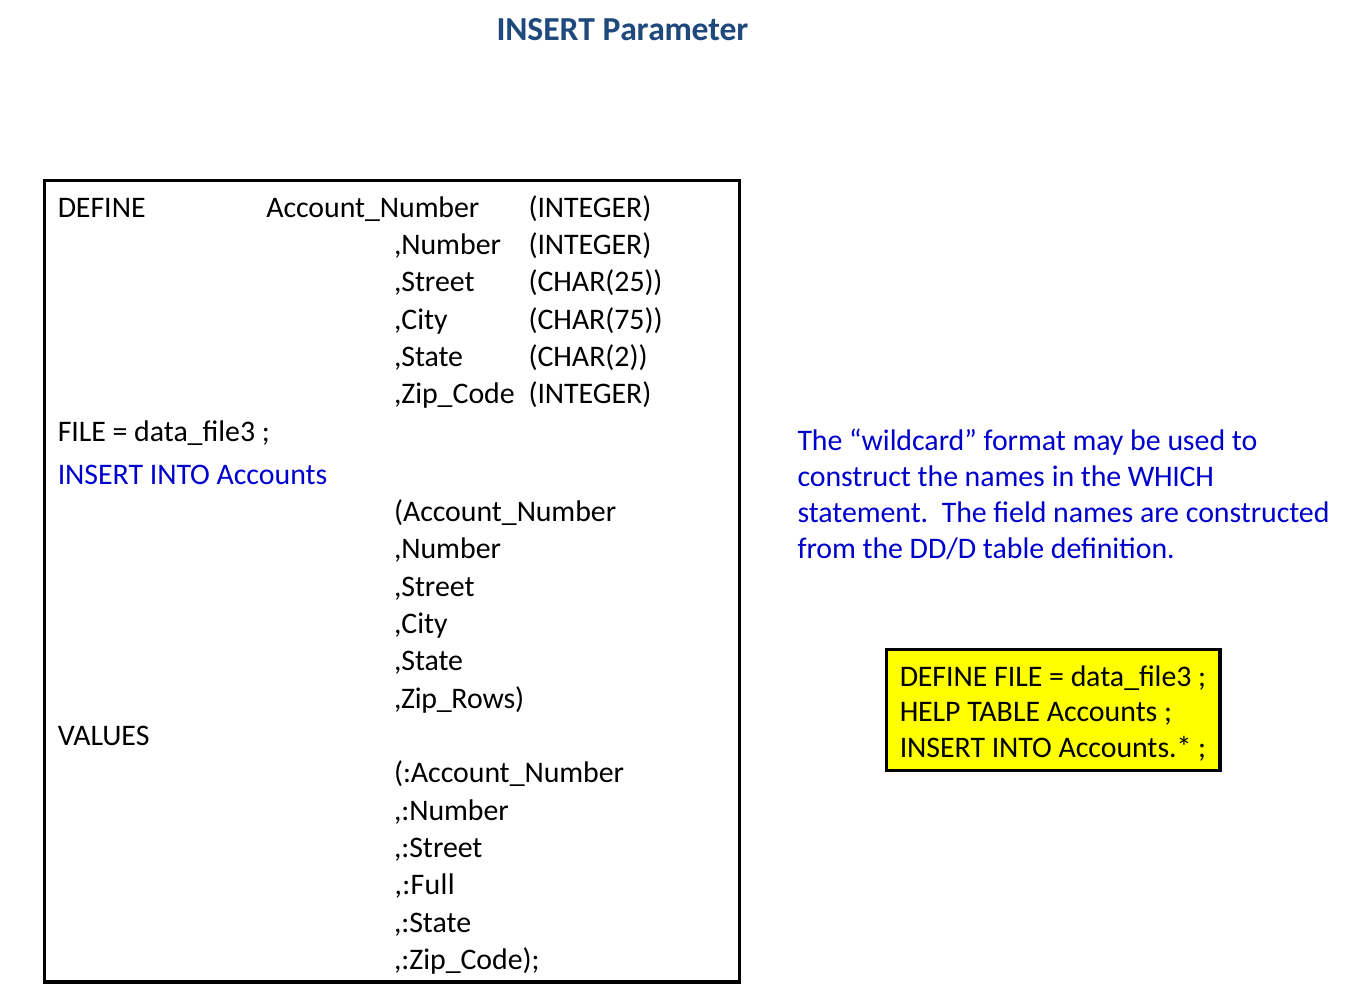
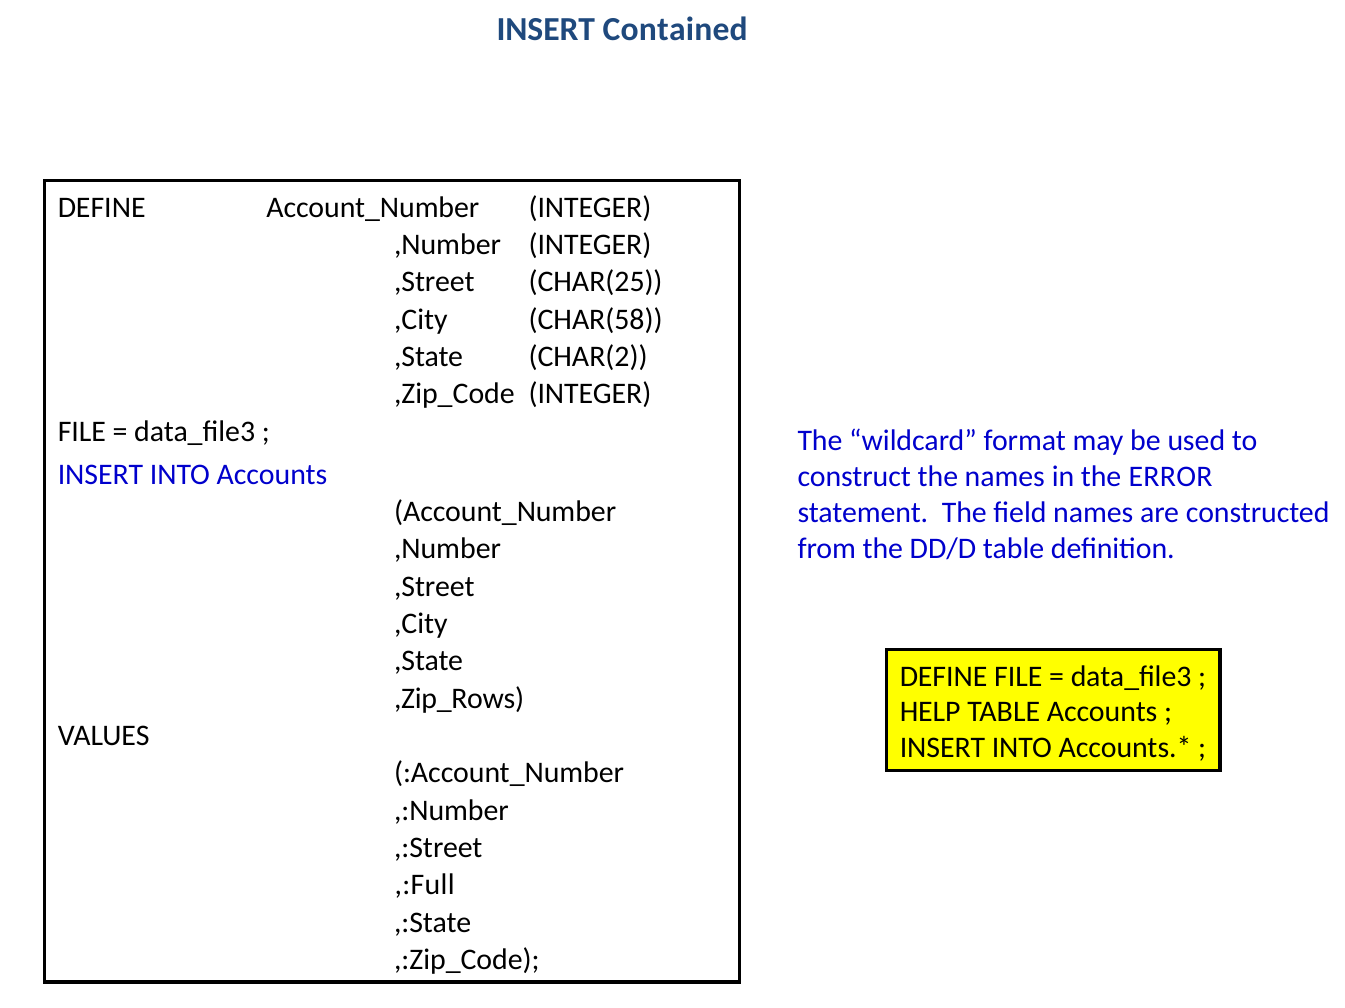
Parameter: Parameter -> Contained (675, 29)
CHAR(75: CHAR(75 -> CHAR(58 (596, 320)
WHICH: WHICH -> ERROR (1171, 477)
